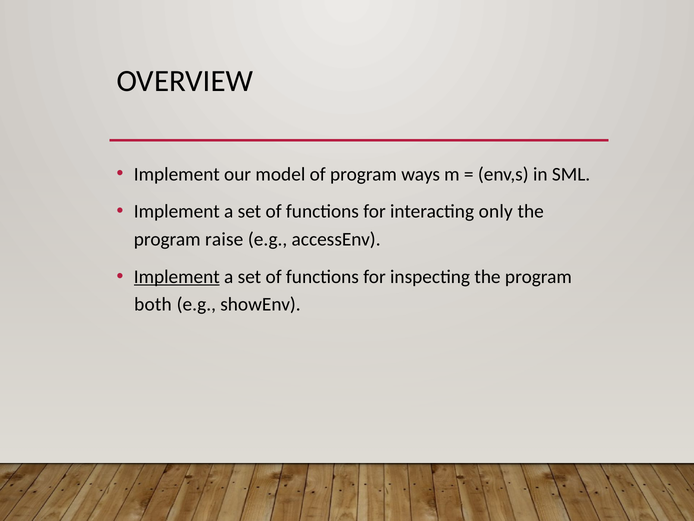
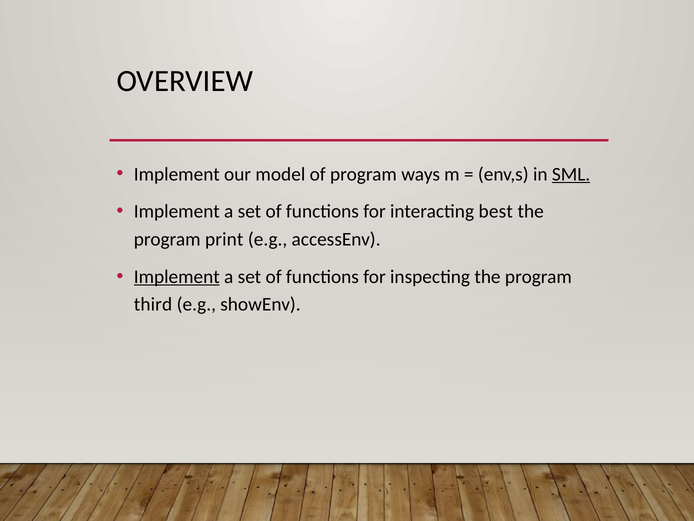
SML underline: none -> present (571, 174)
only: only -> best (496, 211)
raise: raise -> print (224, 239)
both: both -> third (153, 304)
